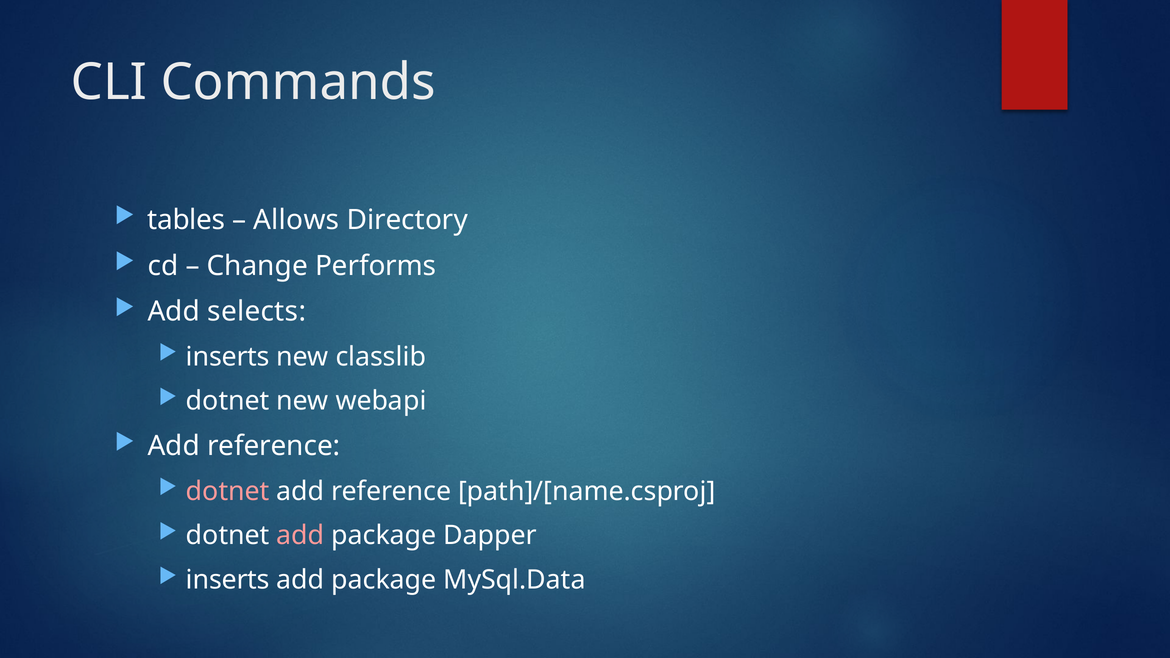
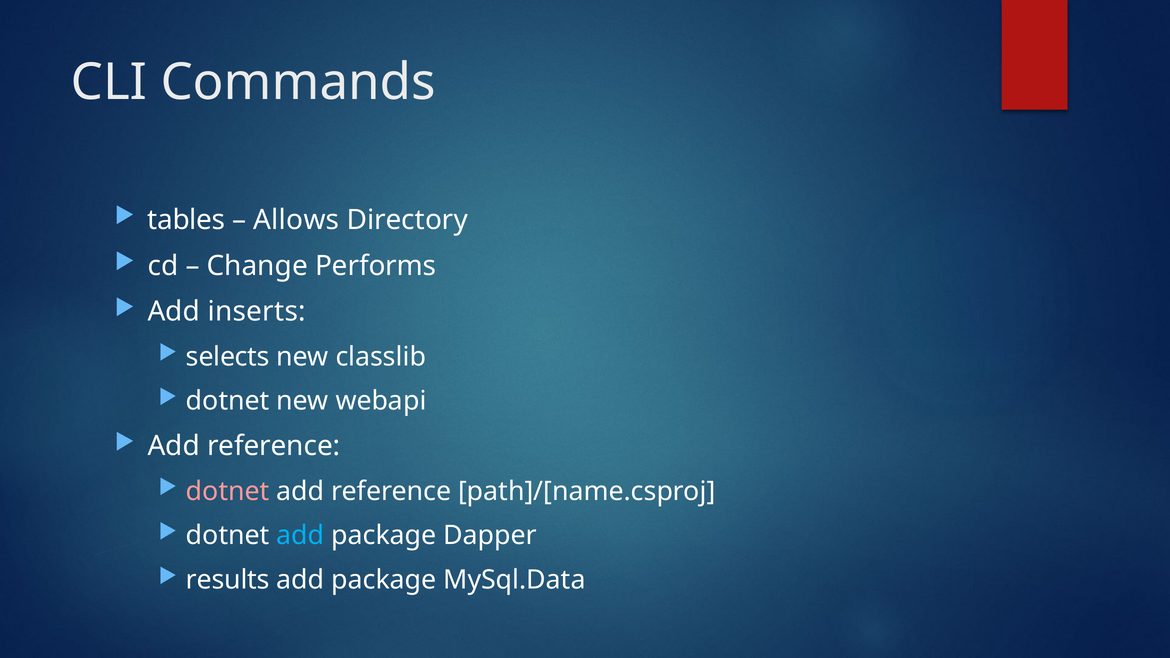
selects: selects -> inserts (257, 312)
inserts: inserts -> selects (228, 357)
add colour: pink -> light blue (300, 536)
inserts: inserts -> results (228, 580)
